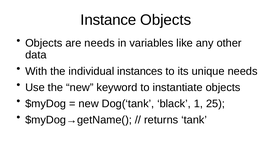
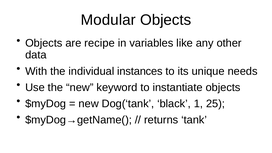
Instance: Instance -> Modular (108, 20)
are needs: needs -> recipe (100, 43)
